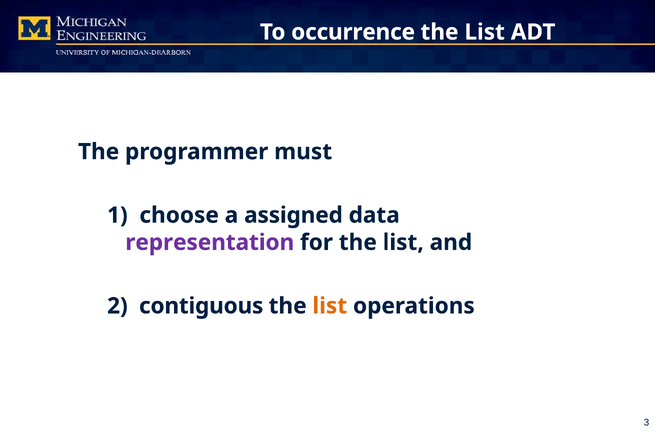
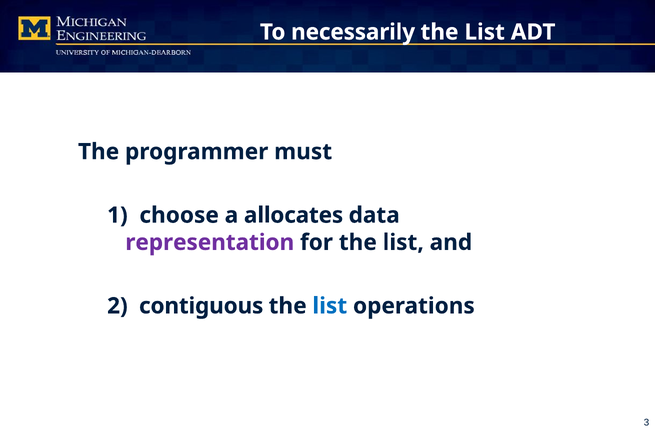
occurrence: occurrence -> necessarily (353, 32)
assigned: assigned -> allocates (294, 215)
list colour: orange -> blue (330, 306)
